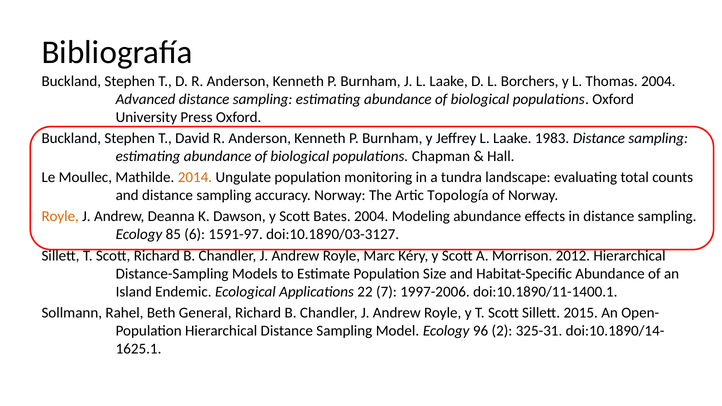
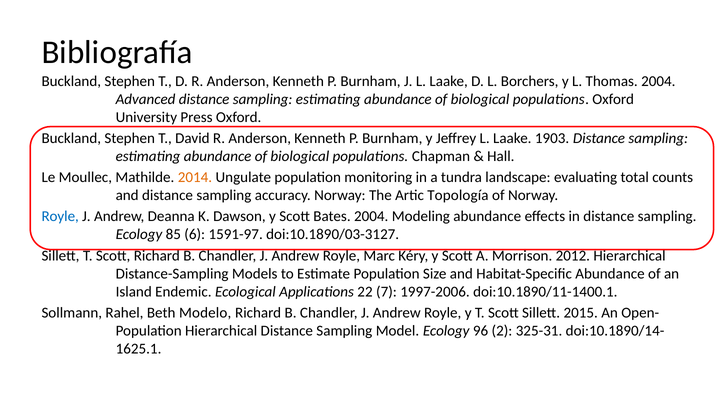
1983: 1983 -> 1903 (552, 138)
Royle colour: orange -> blue (60, 217)
General: General -> Modelo (205, 313)
